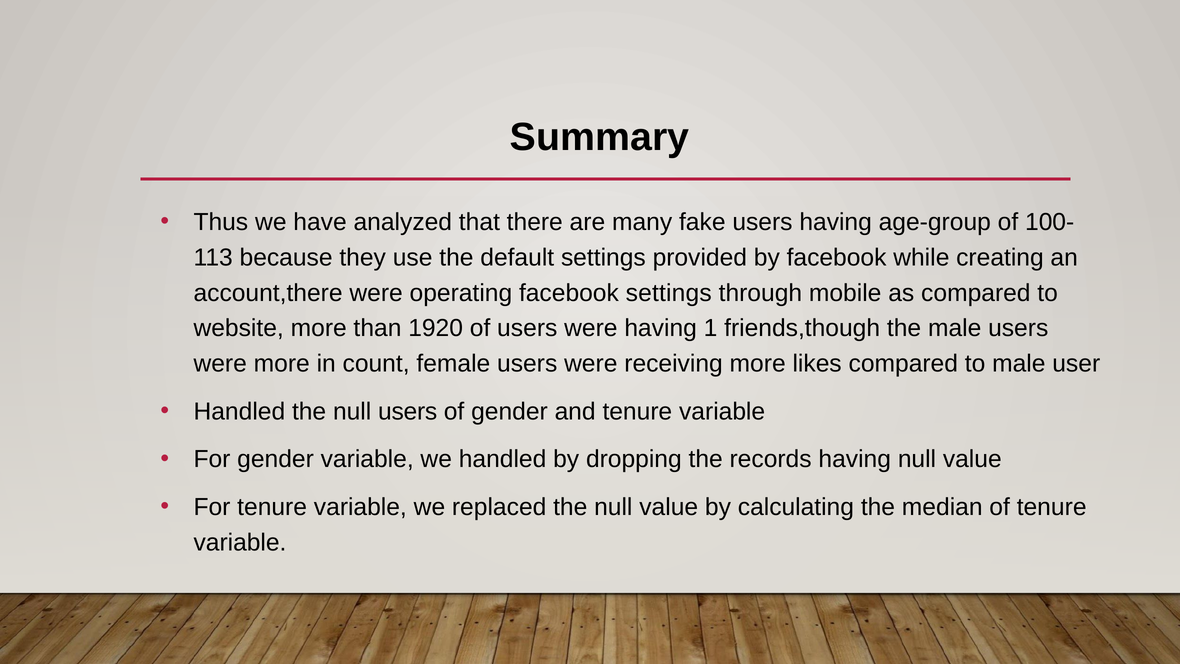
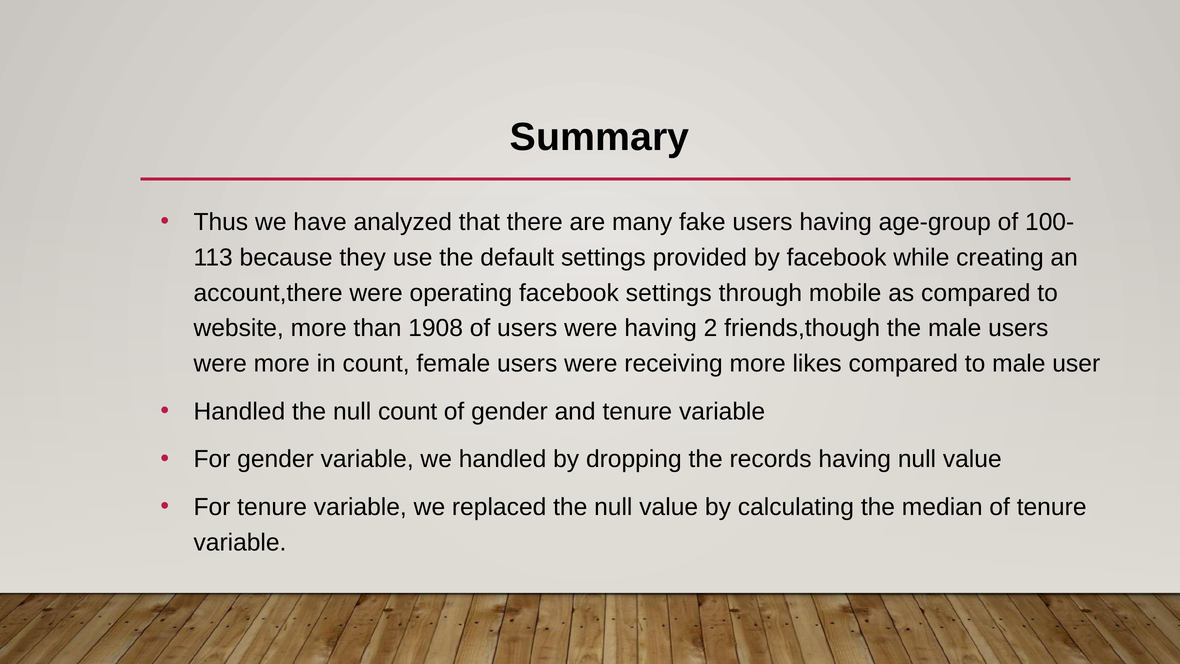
1920: 1920 -> 1908 (436, 328)
1: 1 -> 2 (711, 328)
null users: users -> count (408, 411)
